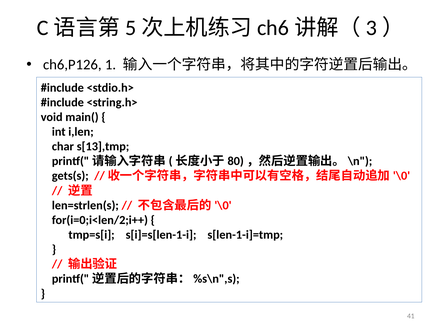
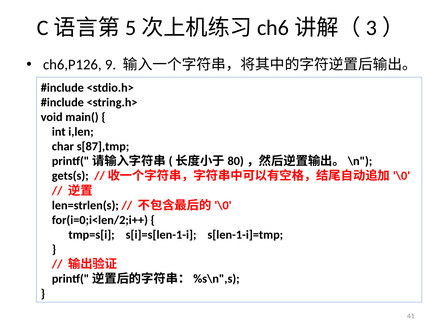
1: 1 -> 9 (110, 65)
s[13],tmp: s[13],tmp -> s[87],tmp (103, 146)
